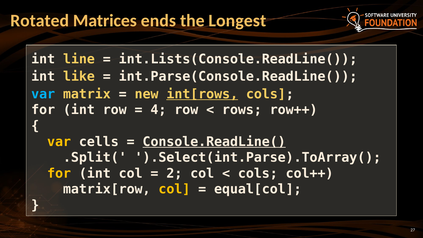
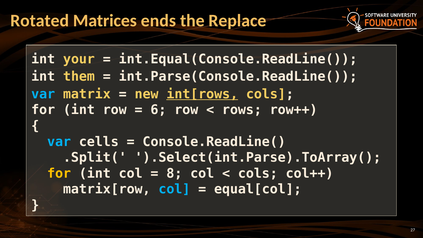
Longest: Longest -> Replace (237, 21)
line: line -> your (79, 59)
int.Lists(Console.ReadLine(: int.Lists(Console.ReadLine( -> int.Equal(Console.ReadLine( (238, 59)
like: like -> them (79, 77)
4: 4 -> 6 (158, 110)
var colour: yellow -> light blue (59, 142)
Console.ReadLine( underline: present -> none (214, 142)
2: 2 -> 8 (174, 173)
col colour: yellow -> light blue (174, 189)
